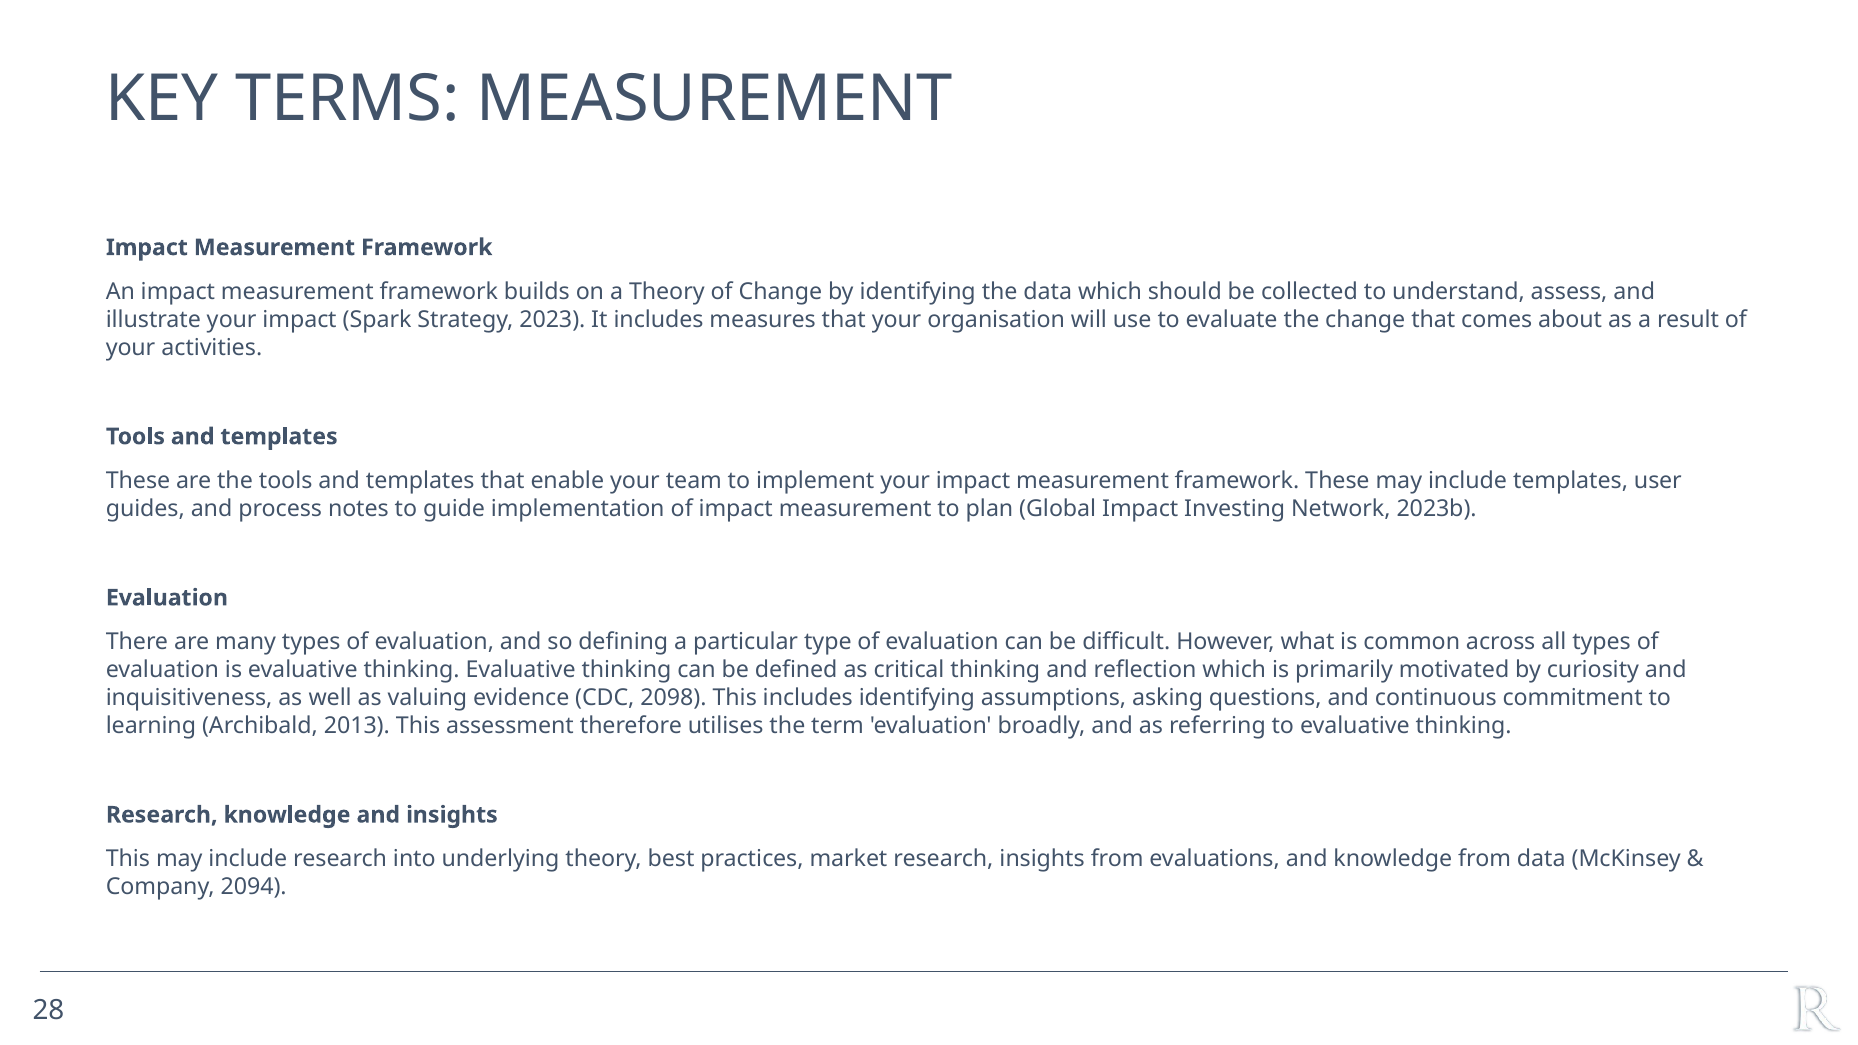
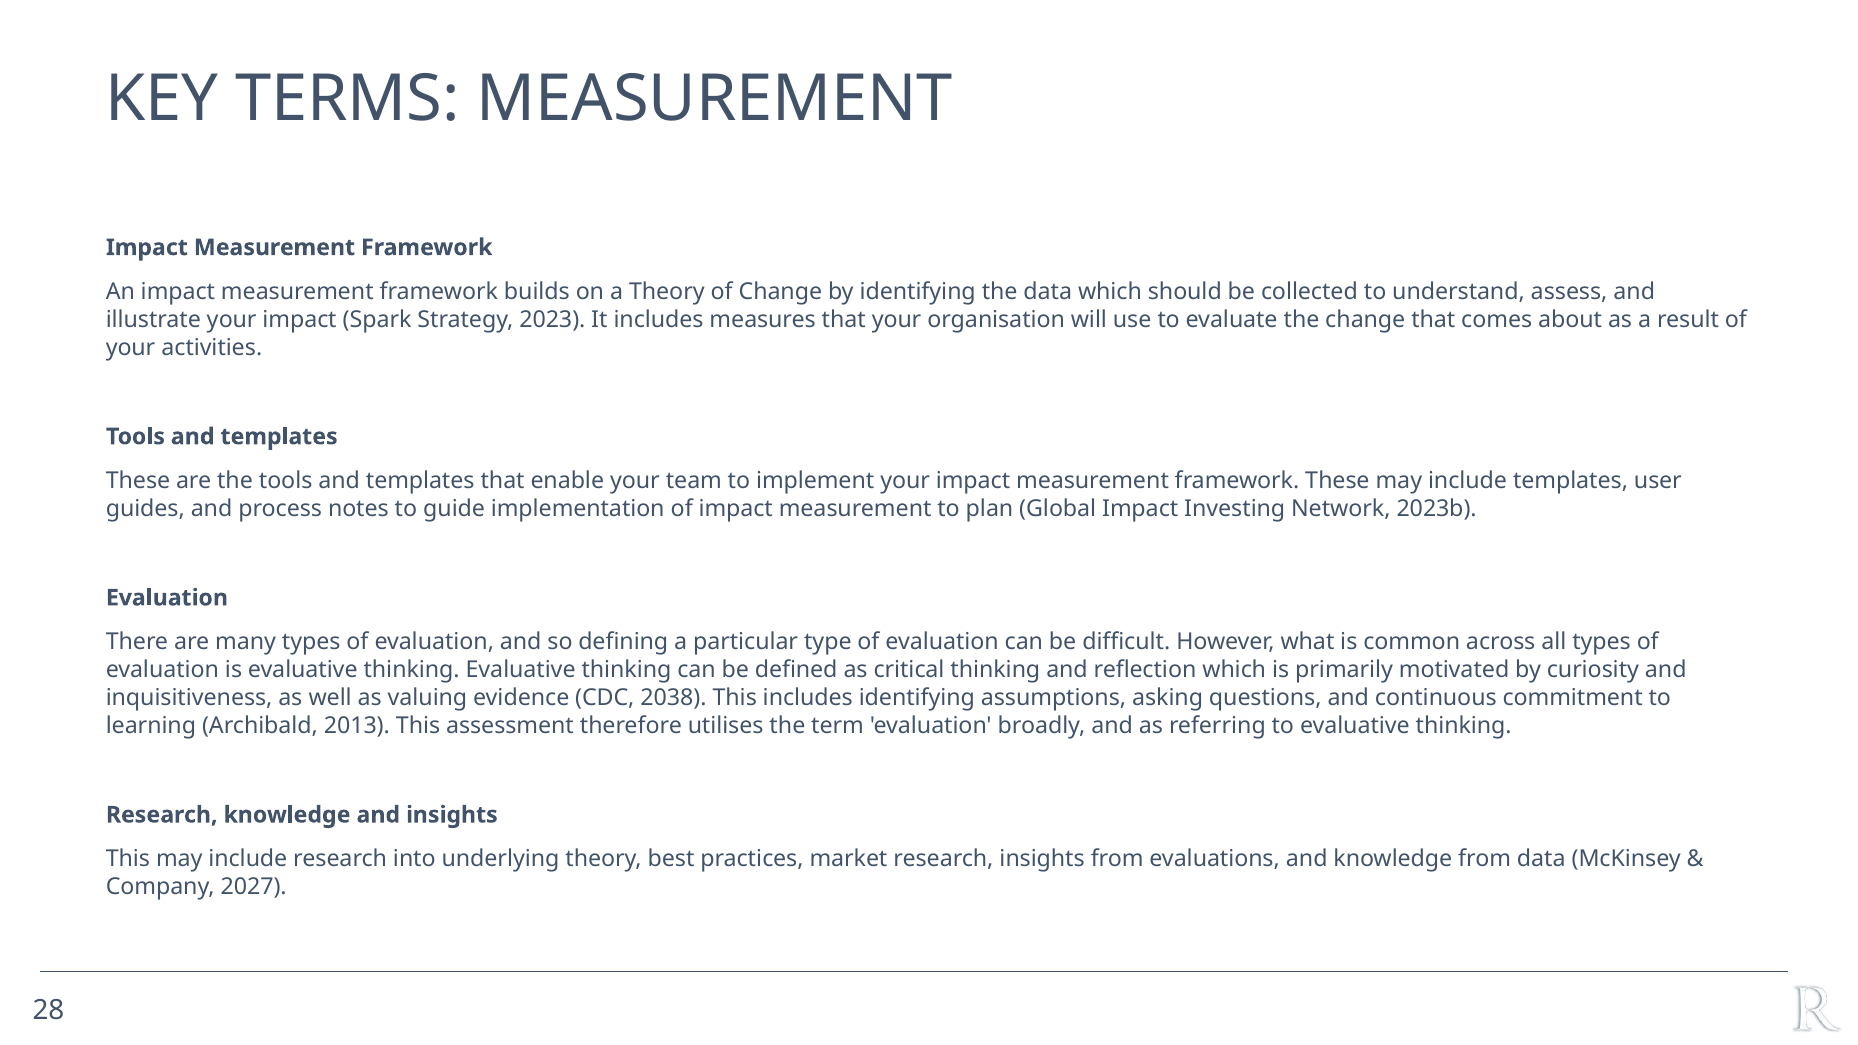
2098: 2098 -> 2038 (674, 698)
2094: 2094 -> 2027 (254, 887)
